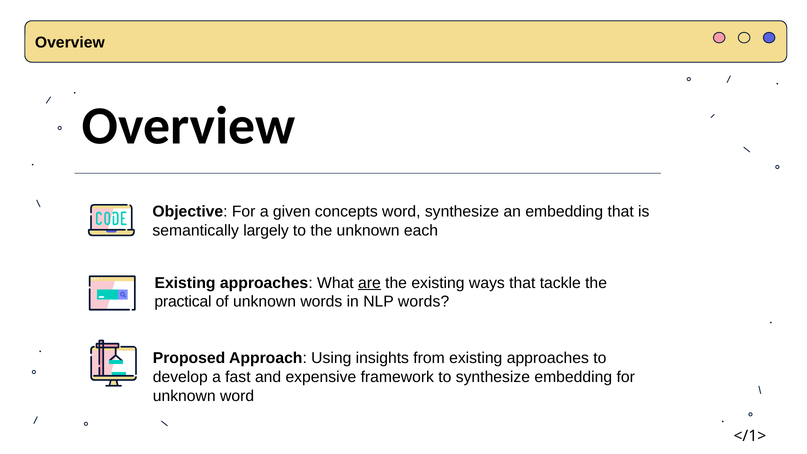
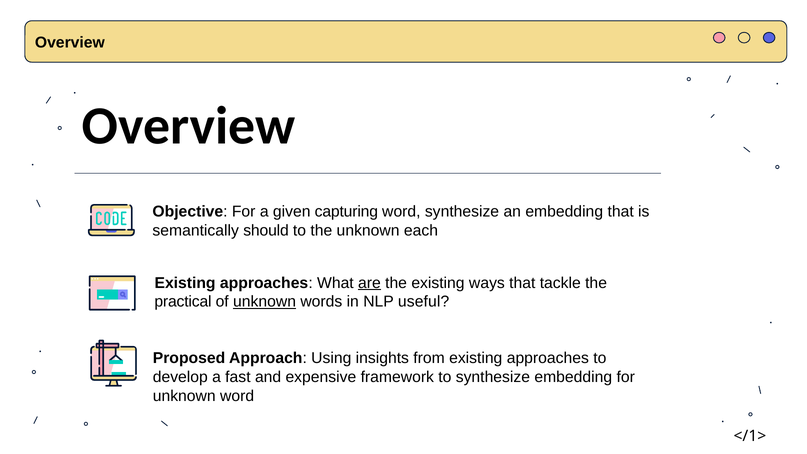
concepts: concepts -> capturing (346, 212)
largely: largely -> should (266, 231)
unknown underline: none -> present (265, 302)
NLP words: words -> useful (424, 302)
